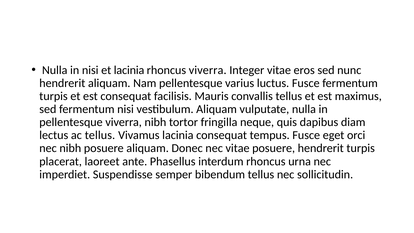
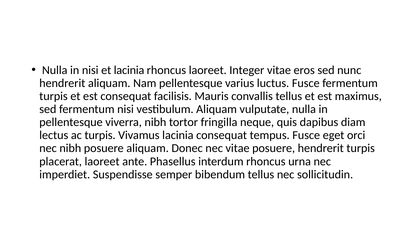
rhoncus viverra: viverra -> laoreet (208, 70)
ac tellus: tellus -> turpis (100, 135)
